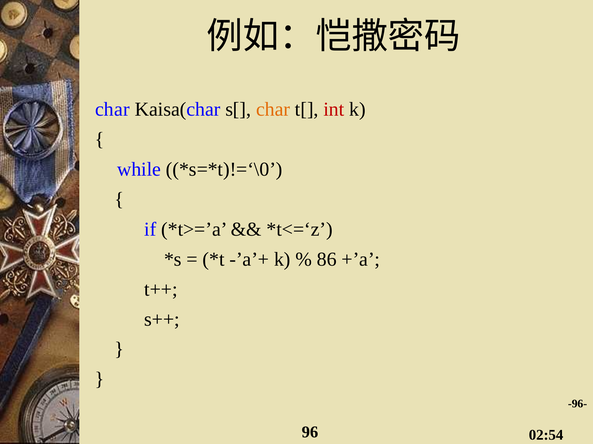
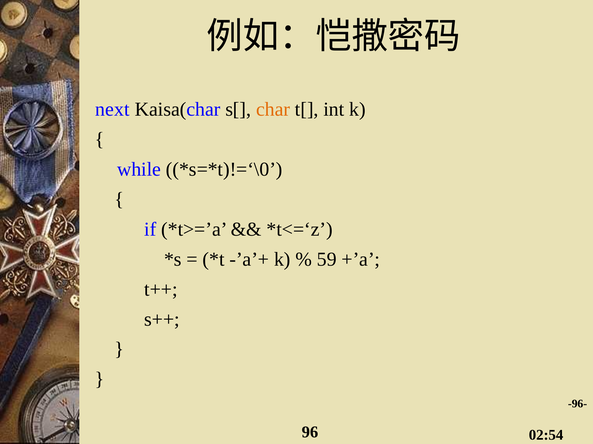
char: char -> next (112, 110)
int colour: red -> black (334, 110)
86: 86 -> 59 (327, 260)
